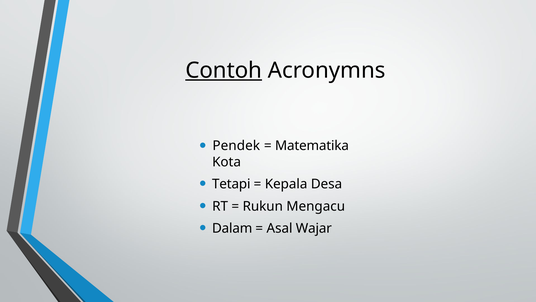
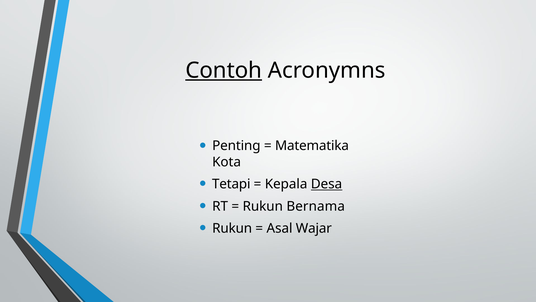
Pendek: Pendek -> Penting (236, 146)
Desa underline: none -> present (327, 184)
Mengacu: Mengacu -> Bernama (316, 206)
Dalam: Dalam -> Rukun (232, 228)
